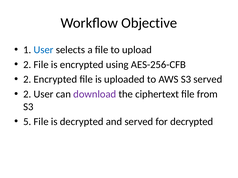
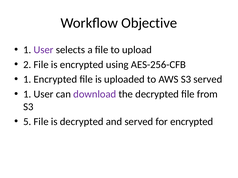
User colour: blue -> purple (44, 50)
2: 2 -> 1 (27, 80)
2: 2 -> 1 (27, 94)
the ciphertext: ciphertext -> decrypted (157, 94)
for decrypted: decrypted -> encrypted (192, 122)
